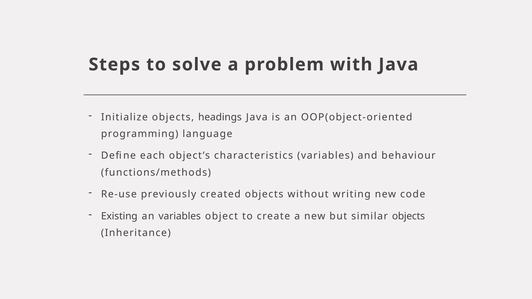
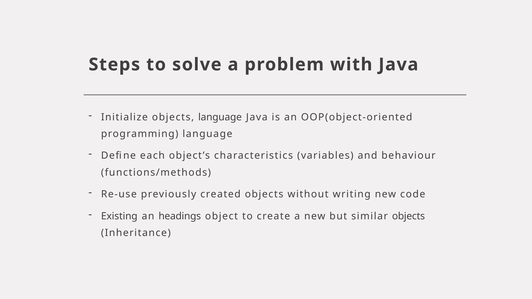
objects headings: headings -> language (220, 117)
an variables: variables -> headings (180, 216)
